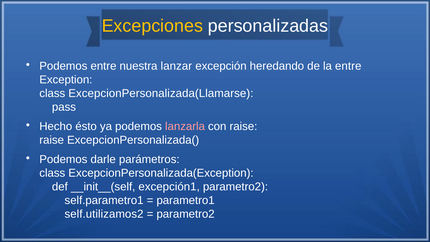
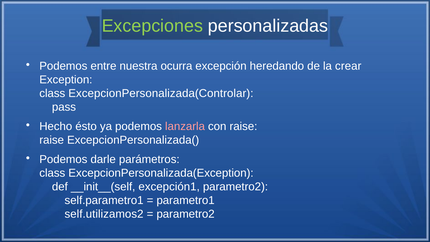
Excepciones colour: yellow -> light green (152, 26)
lanzar: lanzar -> ocurra (176, 66)
la entre: entre -> crear (348, 66)
ExcepcionPersonalizada(Llamarse: ExcepcionPersonalizada(Llamarse -> ExcepcionPersonalizada(Controlar (161, 93)
